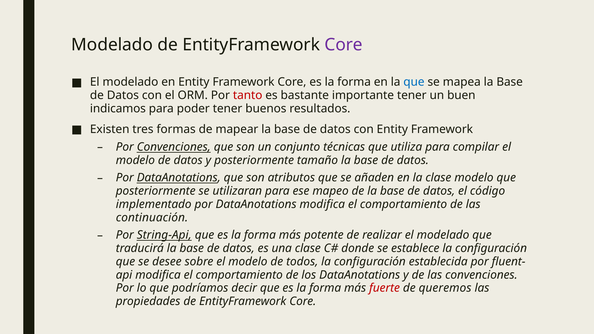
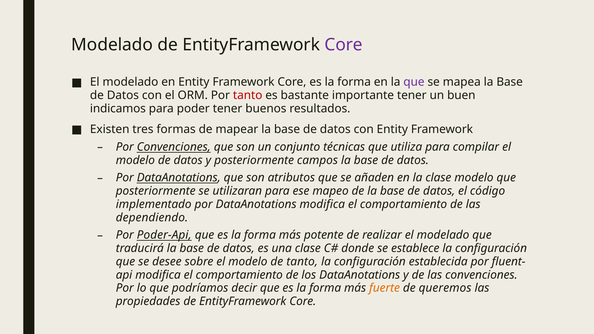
que colour: blue -> purple (414, 82)
tamaño: tamaño -> campos (317, 160)
continuación: continuación -> dependiendo (152, 218)
String-Api: String-Api -> Poder-Api (164, 235)
de todos: todos -> tanto (302, 262)
fuerte colour: red -> orange (385, 288)
